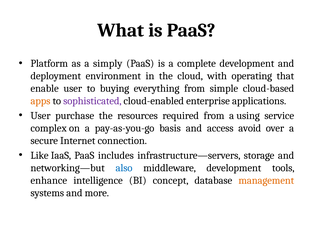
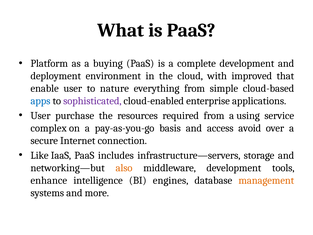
simply: simply -> buying (108, 63)
operating: operating -> improved (252, 76)
buying: buying -> nature (114, 88)
apps colour: orange -> blue (40, 101)
also colour: blue -> orange (124, 168)
concept: concept -> engines (171, 180)
